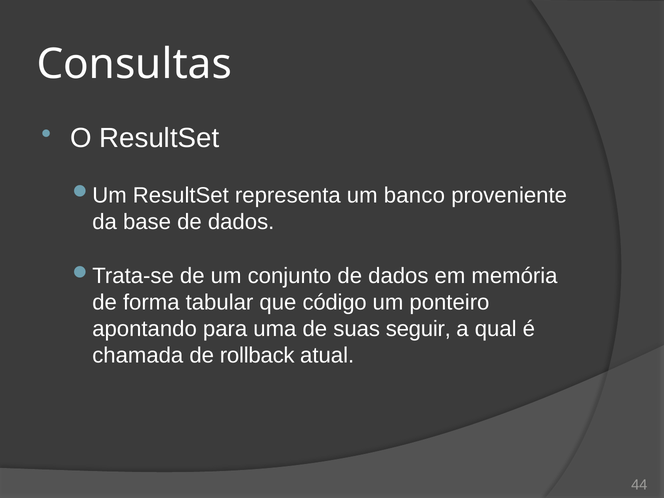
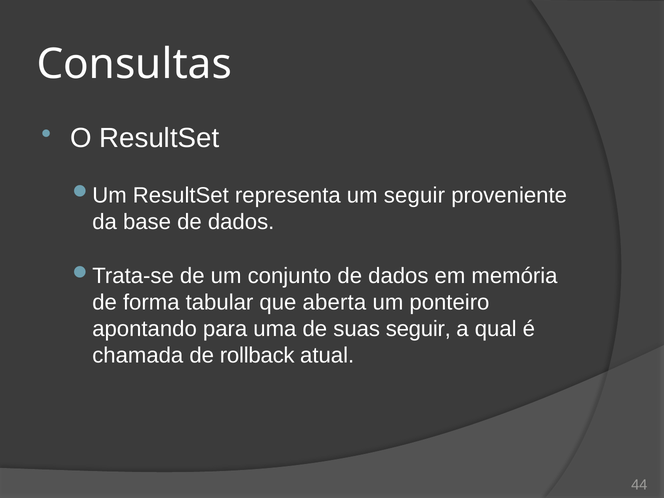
um banco: banco -> seguir (414, 195)
código: código -> aberta (334, 303)
